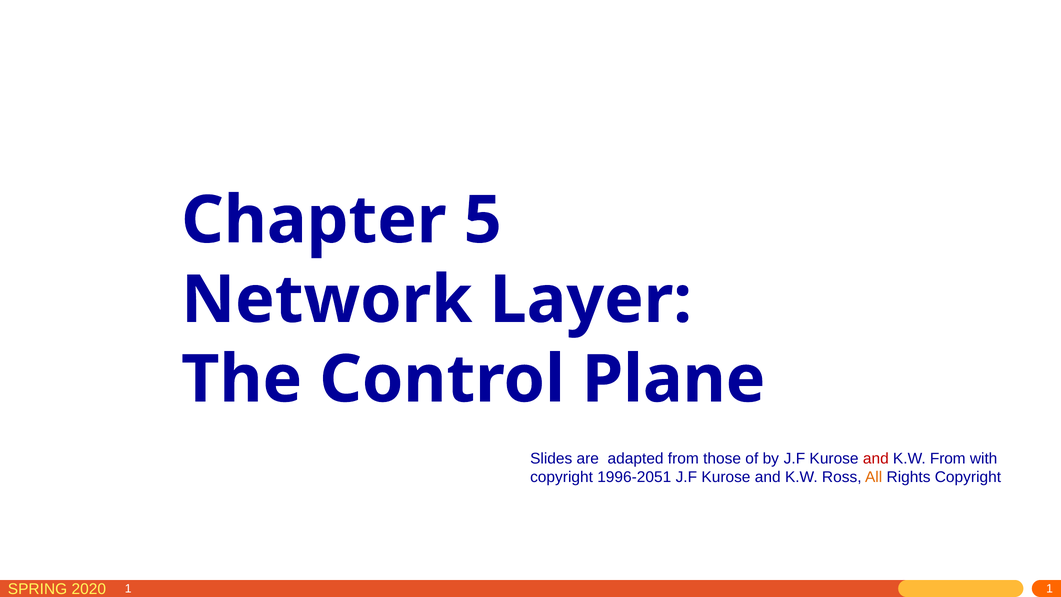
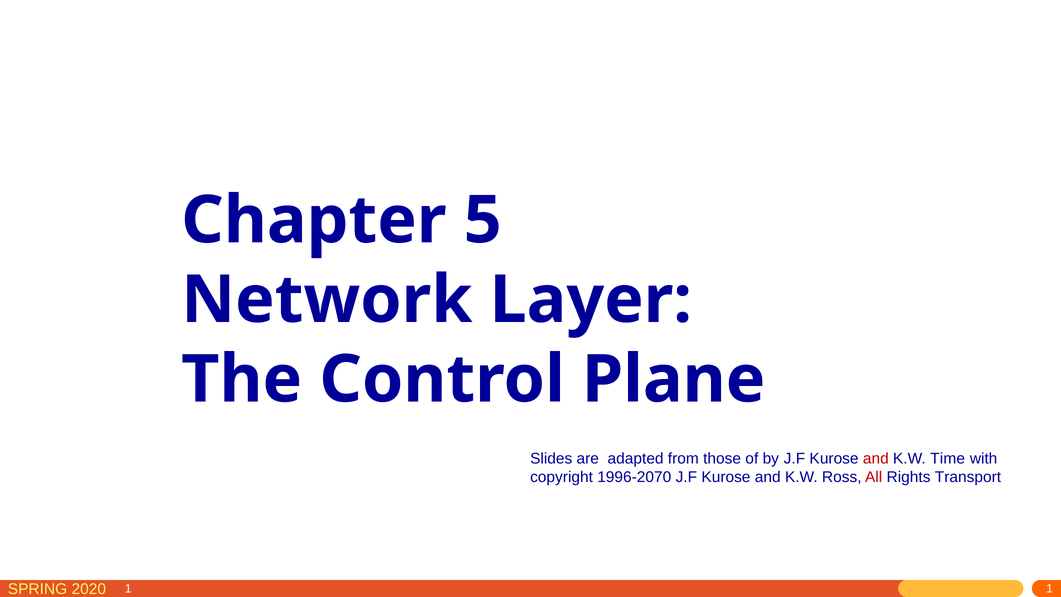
K.W From: From -> Time (948, 458)
1996-2051: 1996-2051 -> 1996-2070 (634, 477)
All colour: orange -> red (874, 477)
Rights Copyright: Copyright -> Transport (968, 477)
